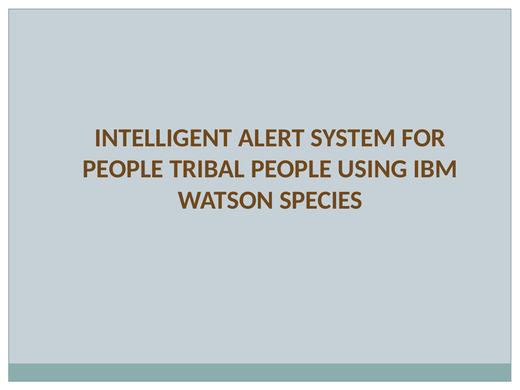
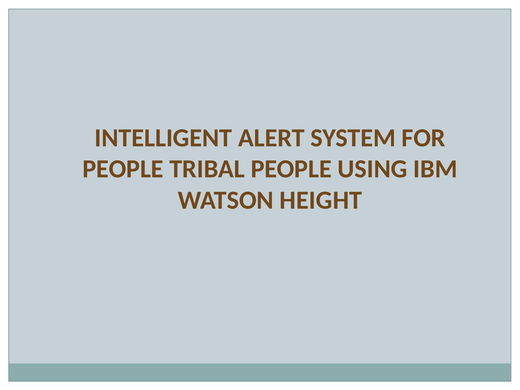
SPECIES: SPECIES -> HEIGHT (321, 200)
